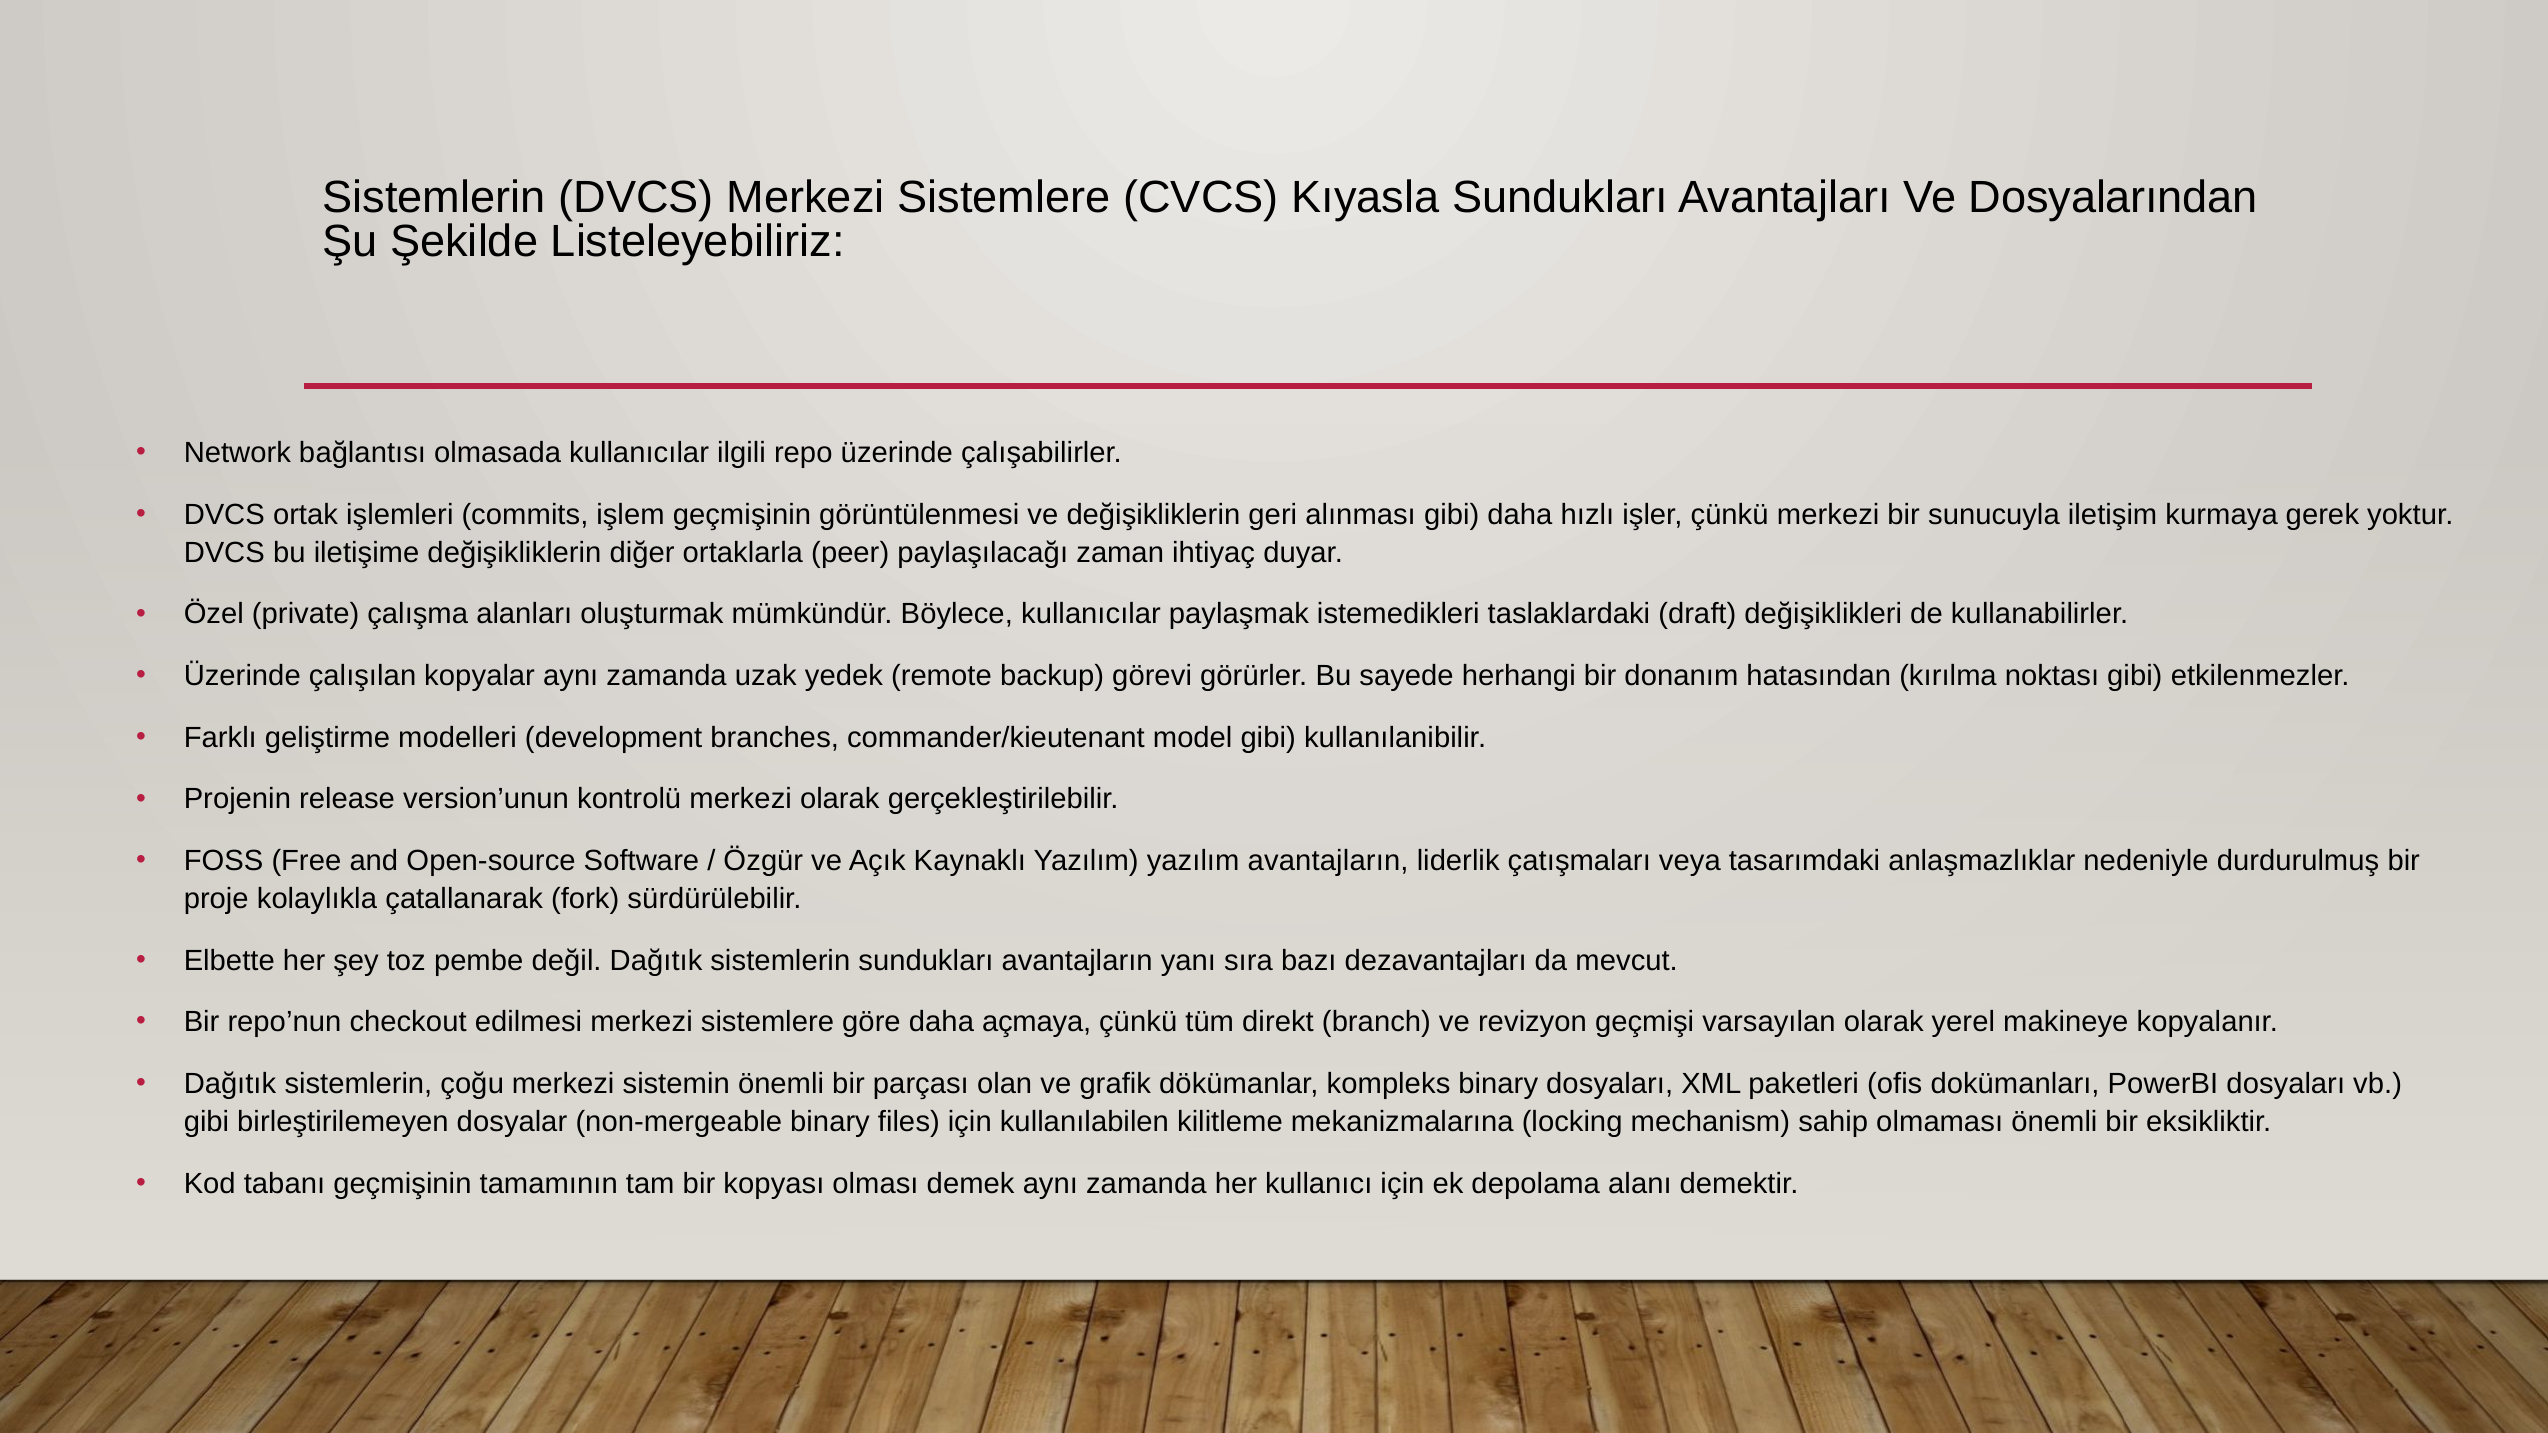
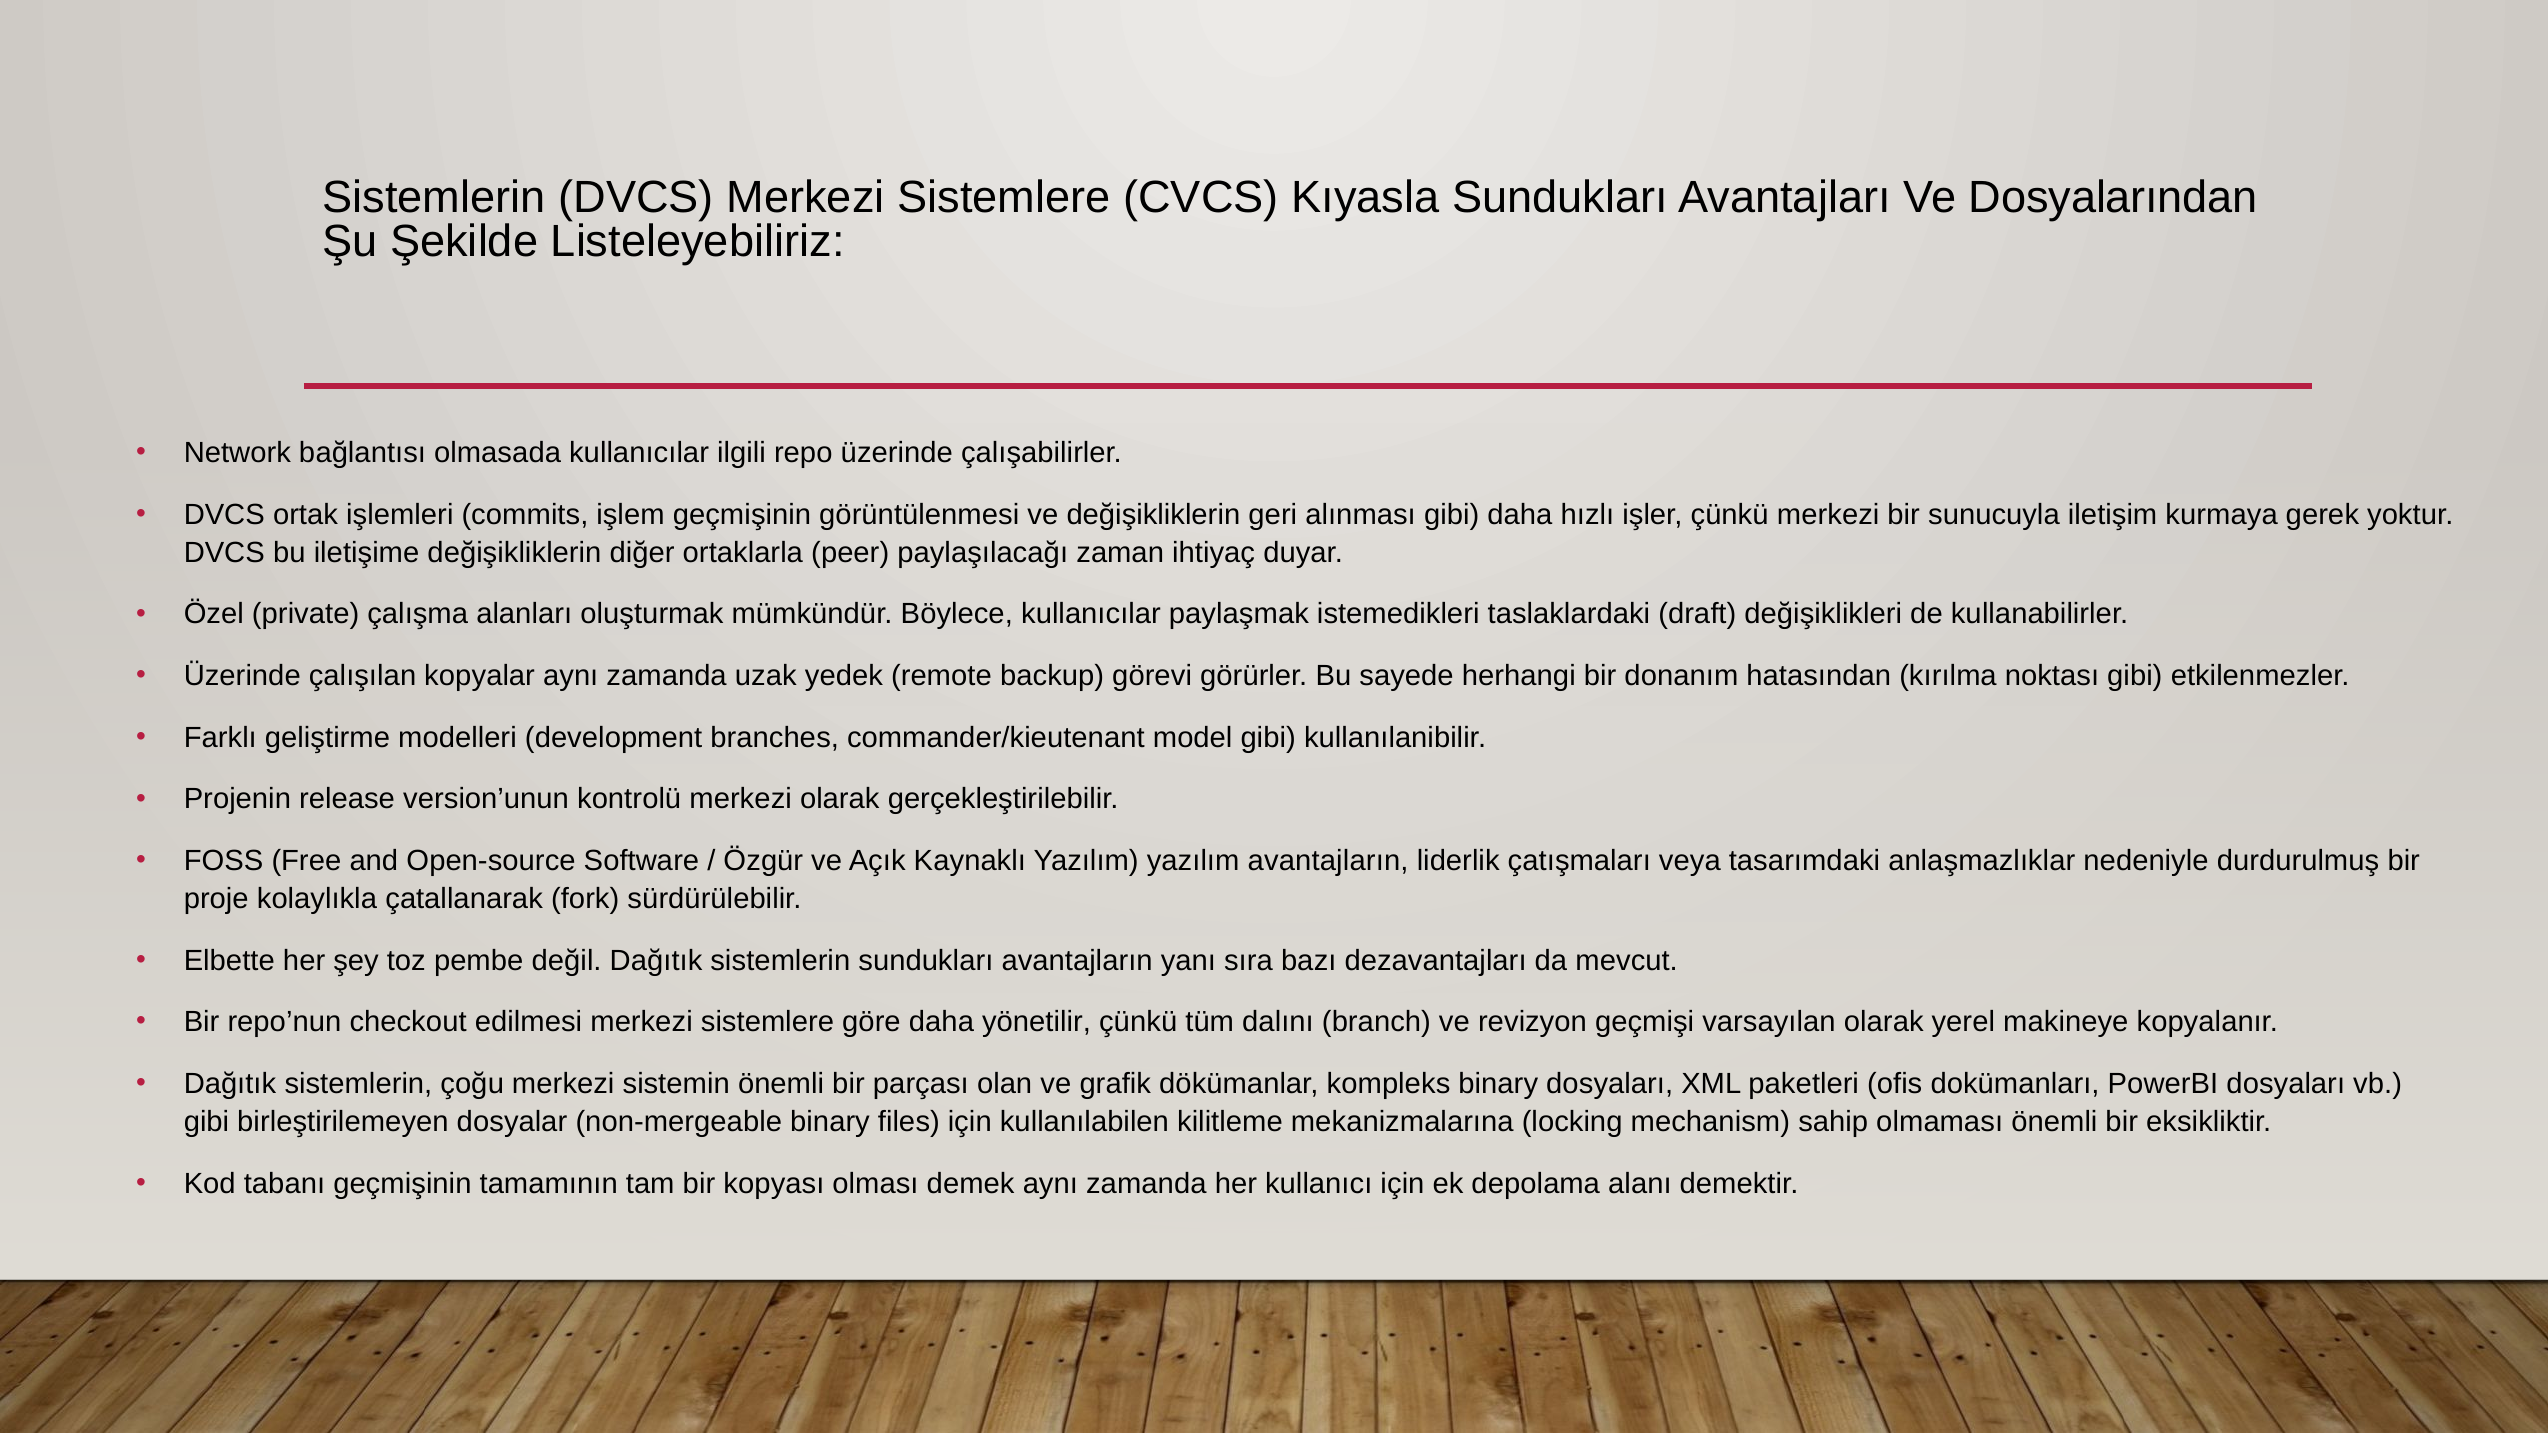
açmaya: açmaya -> yönetilir (1037, 1022)
direkt: direkt -> dalını (1278, 1022)
